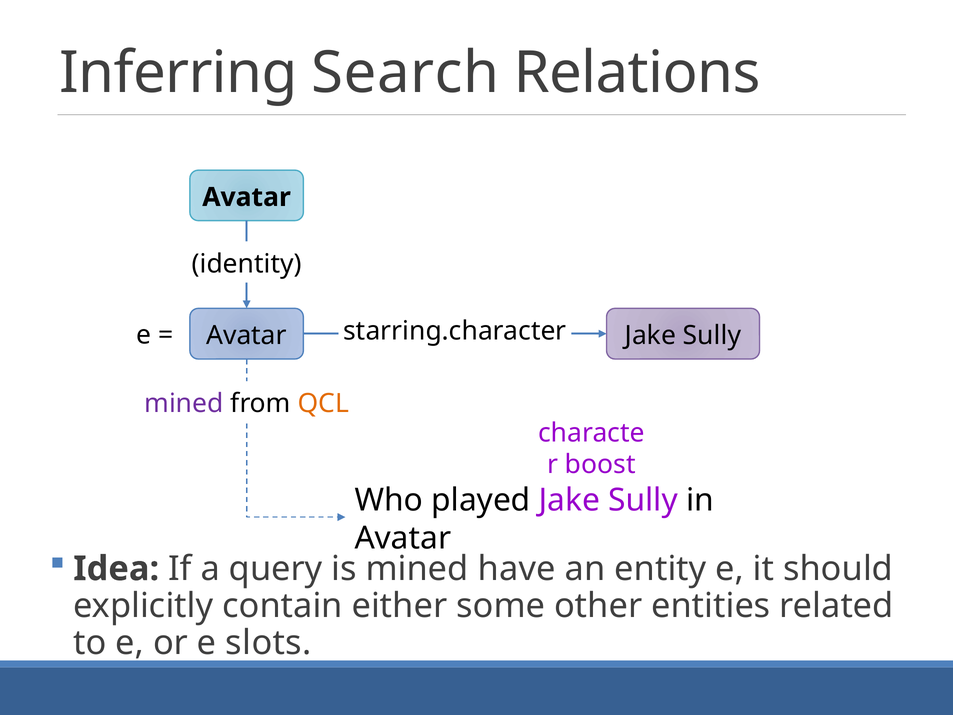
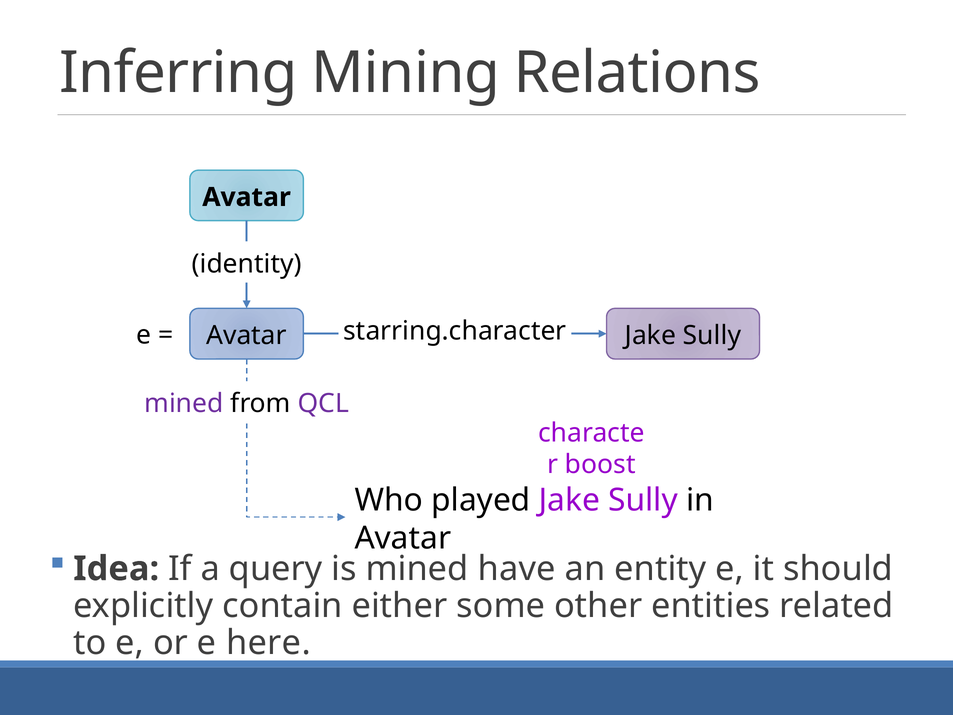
Search: Search -> Mining (406, 73)
QCL colour: orange -> purple (323, 403)
slots: slots -> here (268, 643)
